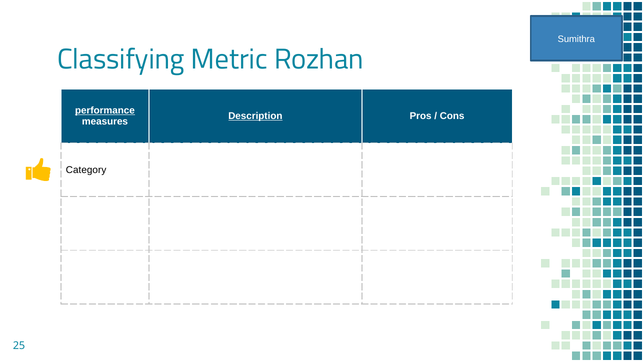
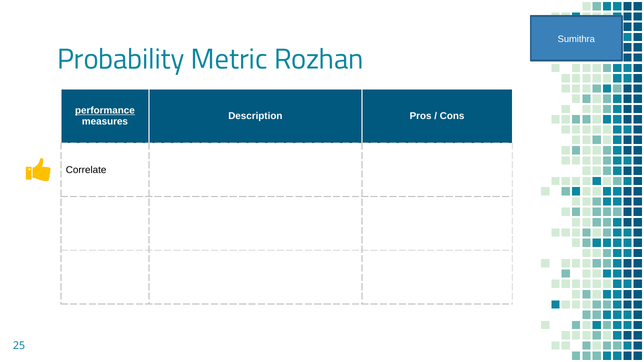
Classifying: Classifying -> Probability (121, 59)
Description underline: present -> none (255, 116)
Category: Category -> Correlate (86, 170)
